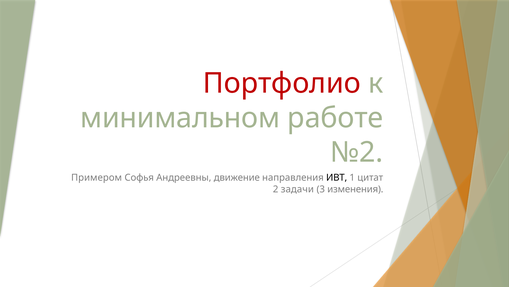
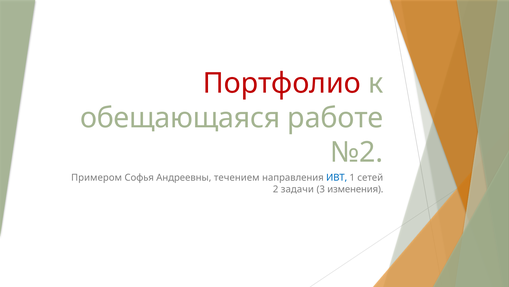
минимальном: минимальном -> обещающаяся (180, 118)
движение: движение -> течением (237, 177)
ИВТ colour: black -> blue (337, 177)
цитат: цитат -> сетей (370, 177)
